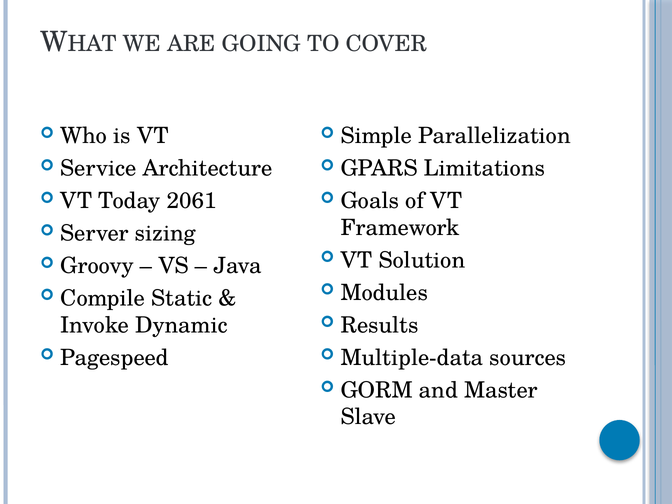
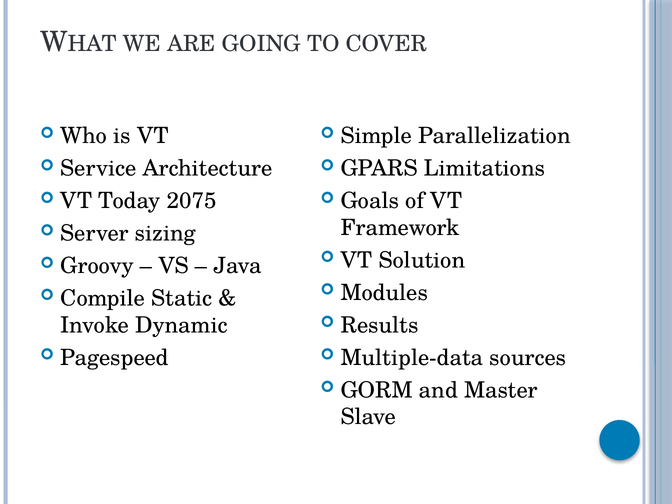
2061: 2061 -> 2075 (192, 201)
